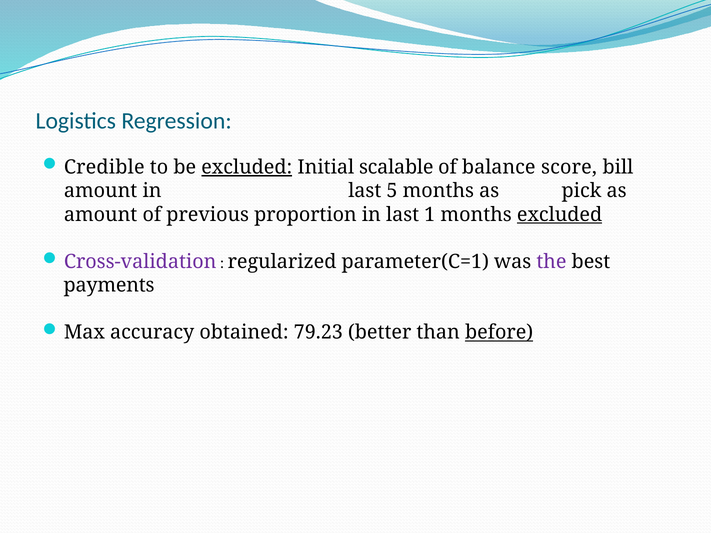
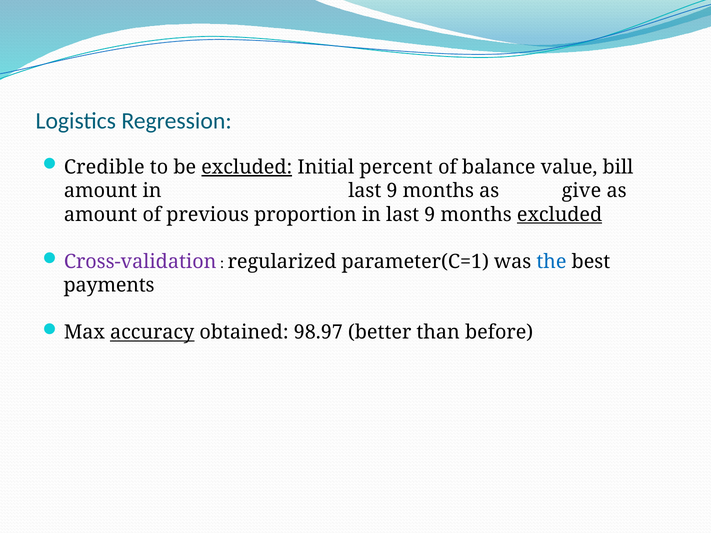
scalable: scalable -> percent (396, 167)
score: score -> value (569, 167)
amount in last 5: 5 -> 9 (392, 191)
pick: pick -> give (581, 191)
1: 1 -> 9 (430, 215)
the colour: purple -> blue (551, 262)
accuracy underline: none -> present (152, 333)
79.23: 79.23 -> 98.97 (318, 333)
before underline: present -> none (499, 333)
